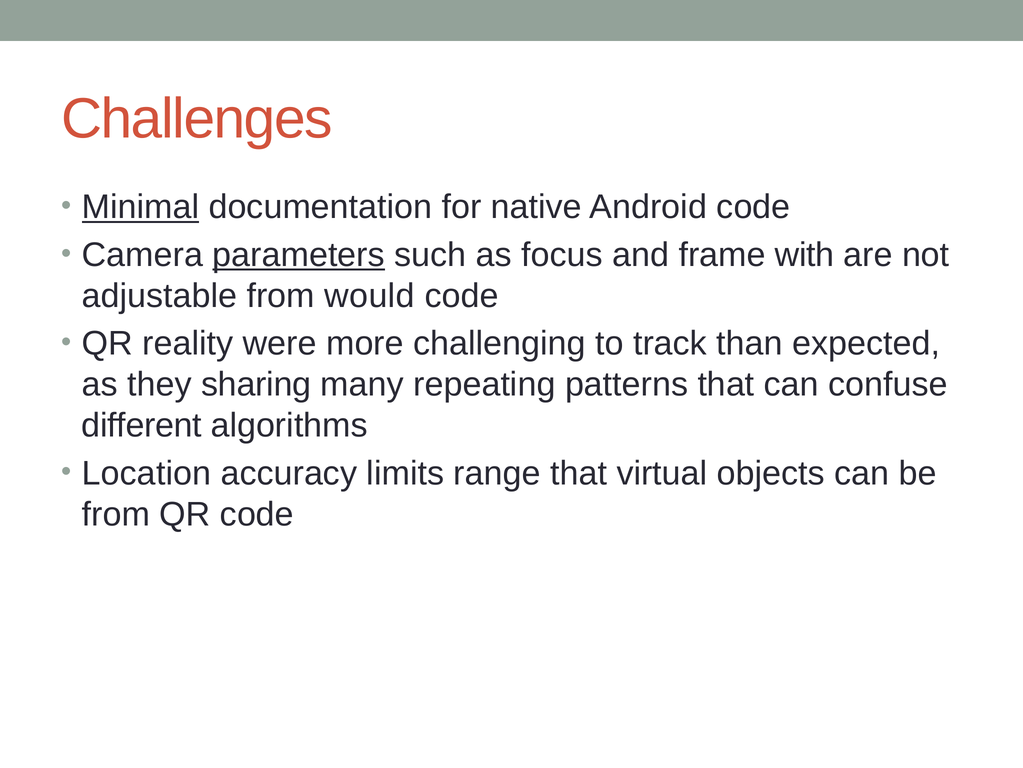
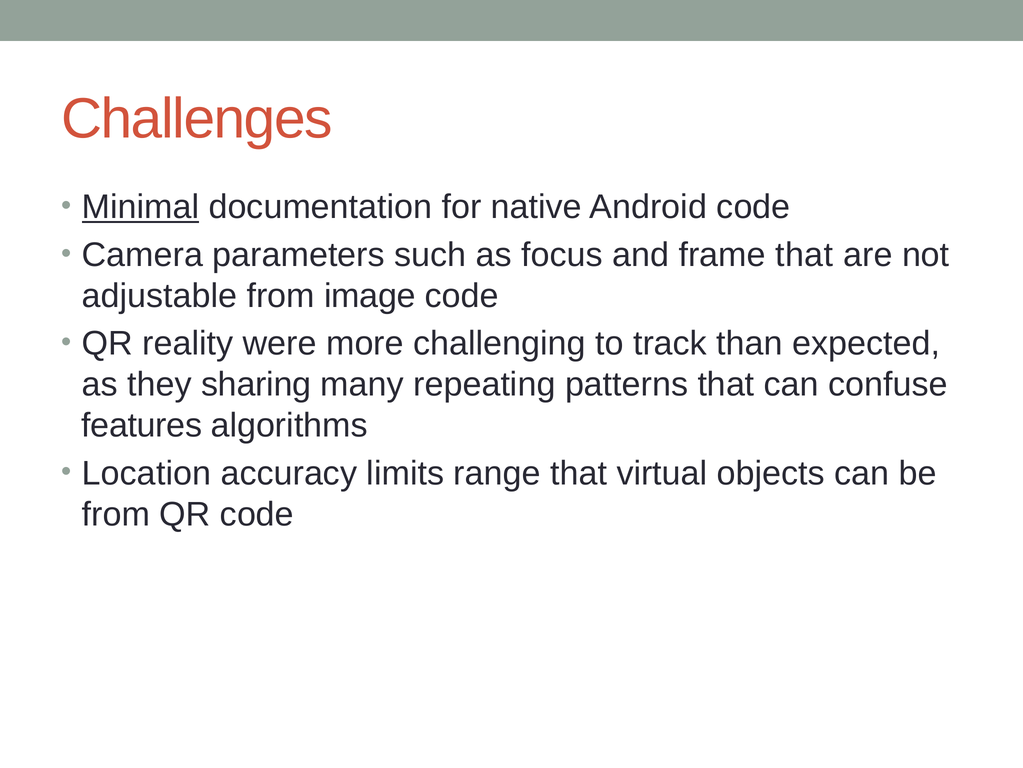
parameters underline: present -> none (299, 255)
frame with: with -> that (804, 255)
would: would -> image (370, 296)
different: different -> features (142, 425)
